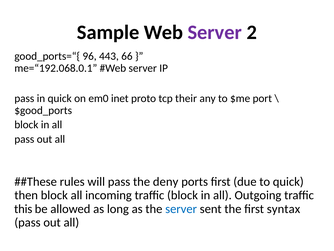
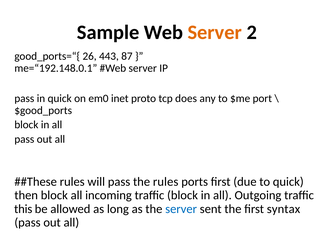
Server colour: purple -> orange (215, 32)
96: 96 -> 26 (90, 56)
66: 66 -> 87 (127, 56)
me=“192.068.0.1: me=“192.068.0.1 -> me=“192.148.0.1 (56, 68)
their: their -> does (186, 98)
the deny: deny -> rules (166, 181)
